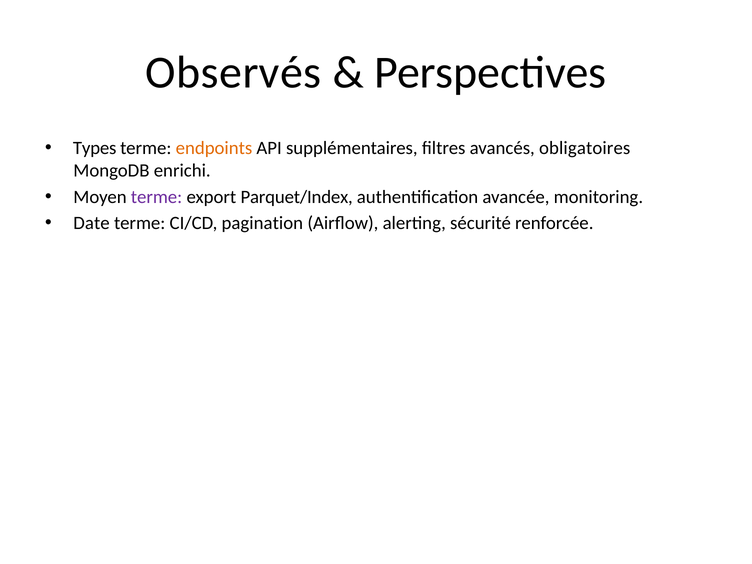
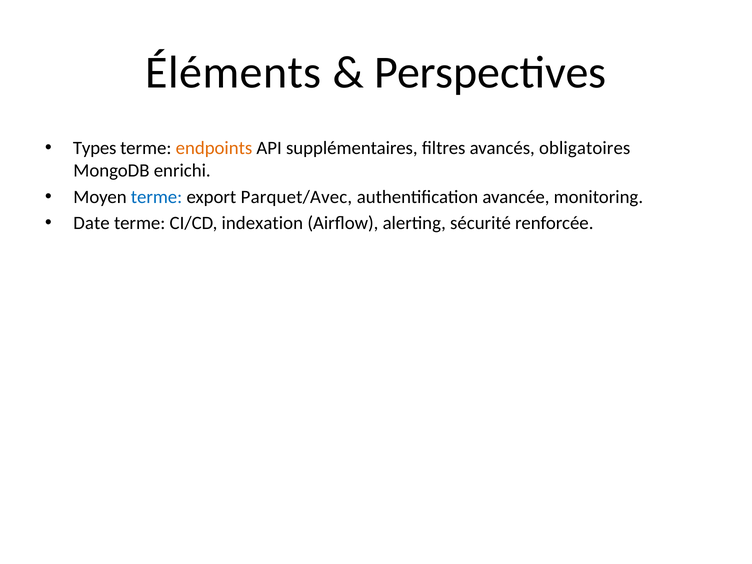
Observés: Observés -> Éléments (233, 73)
terme colour: purple -> blue (157, 197)
Parquet/Index: Parquet/Index -> Parquet/Avec (296, 197)
pagination: pagination -> indexation (262, 223)
